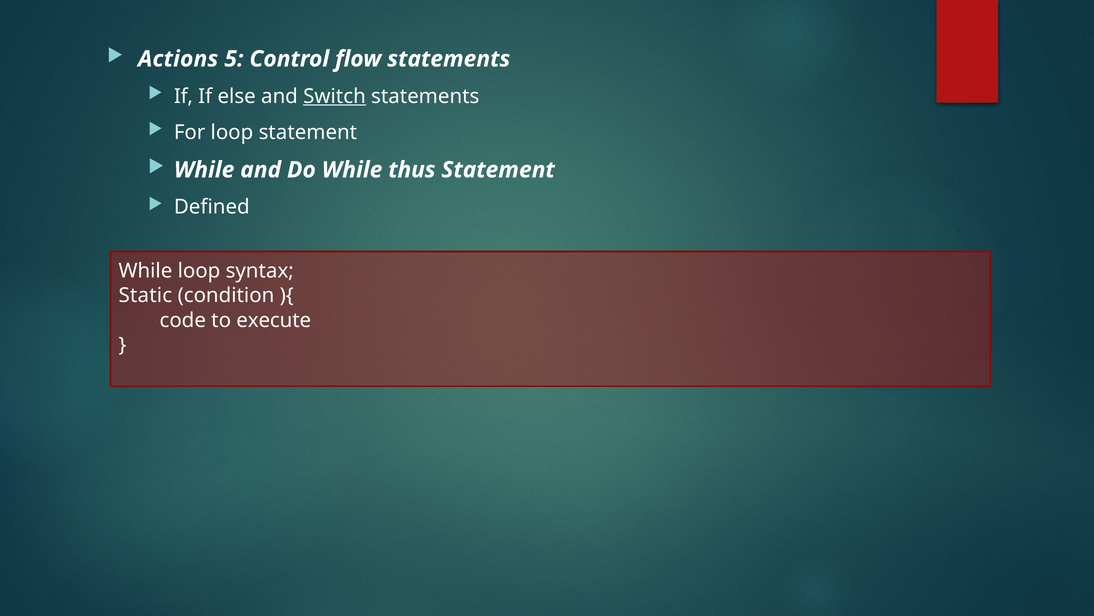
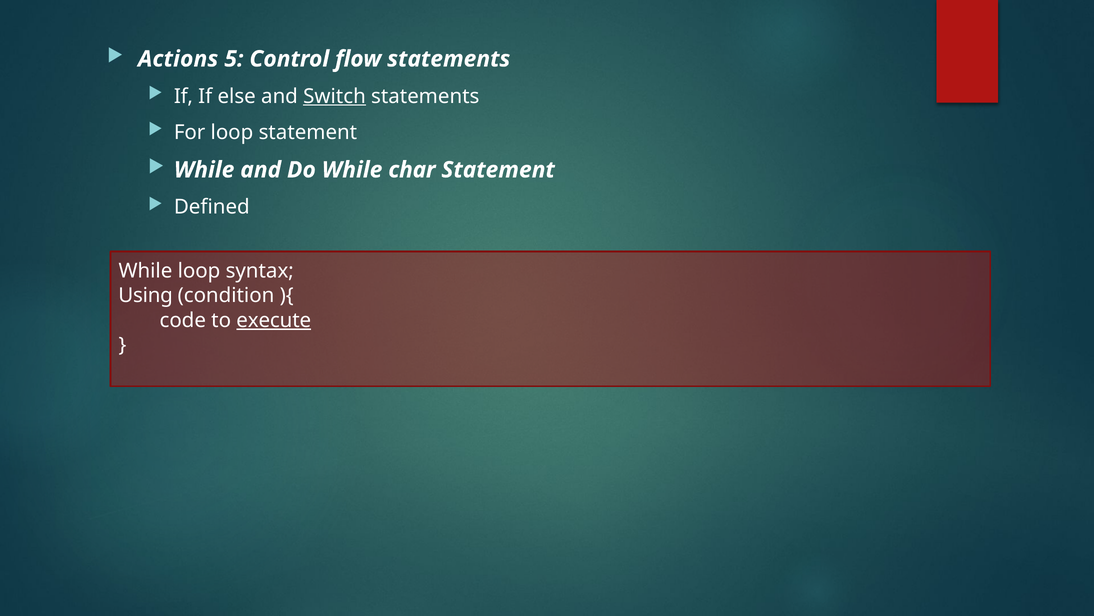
thus: thus -> char (412, 170)
Static: Static -> Using (146, 295)
execute underline: none -> present (274, 320)
